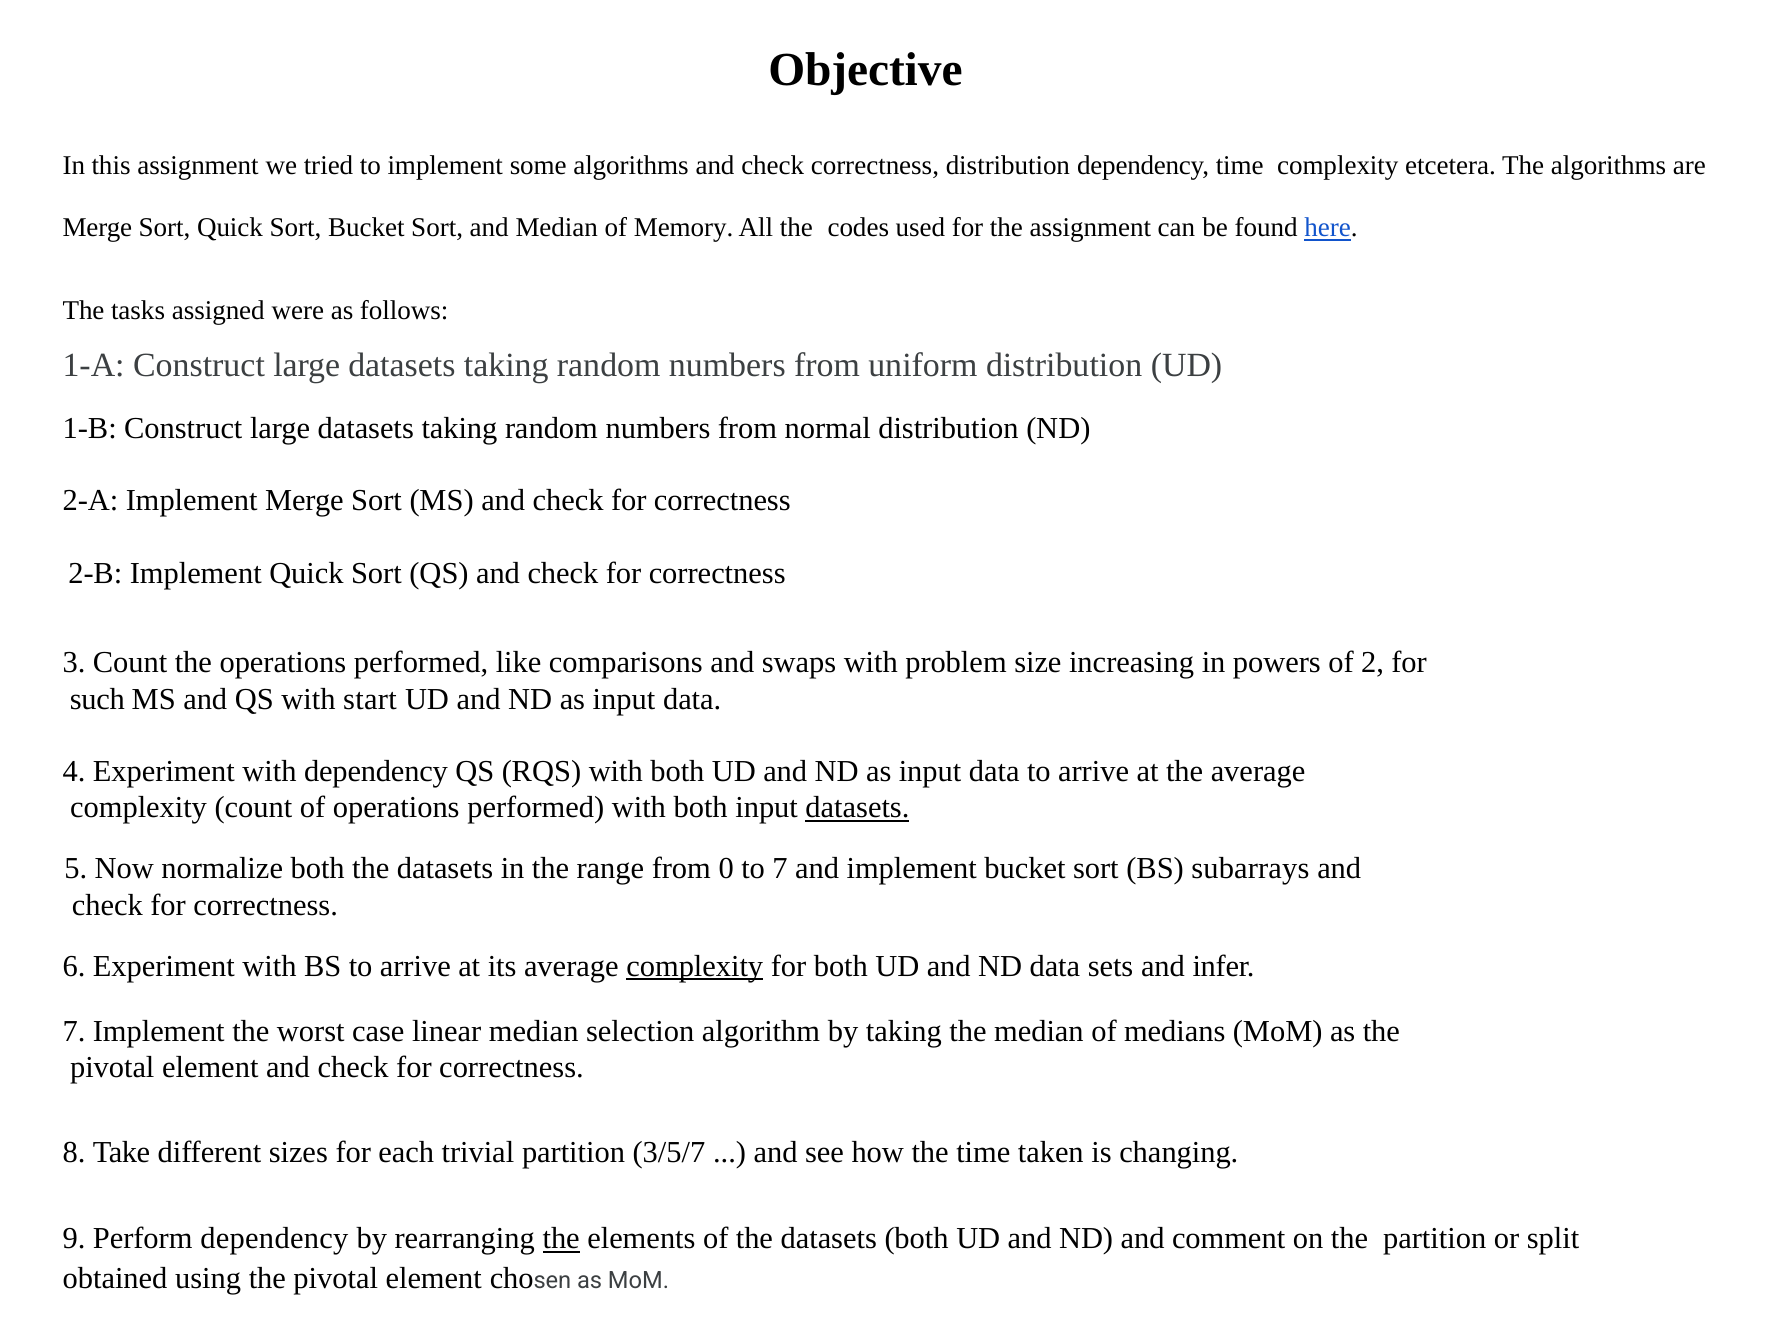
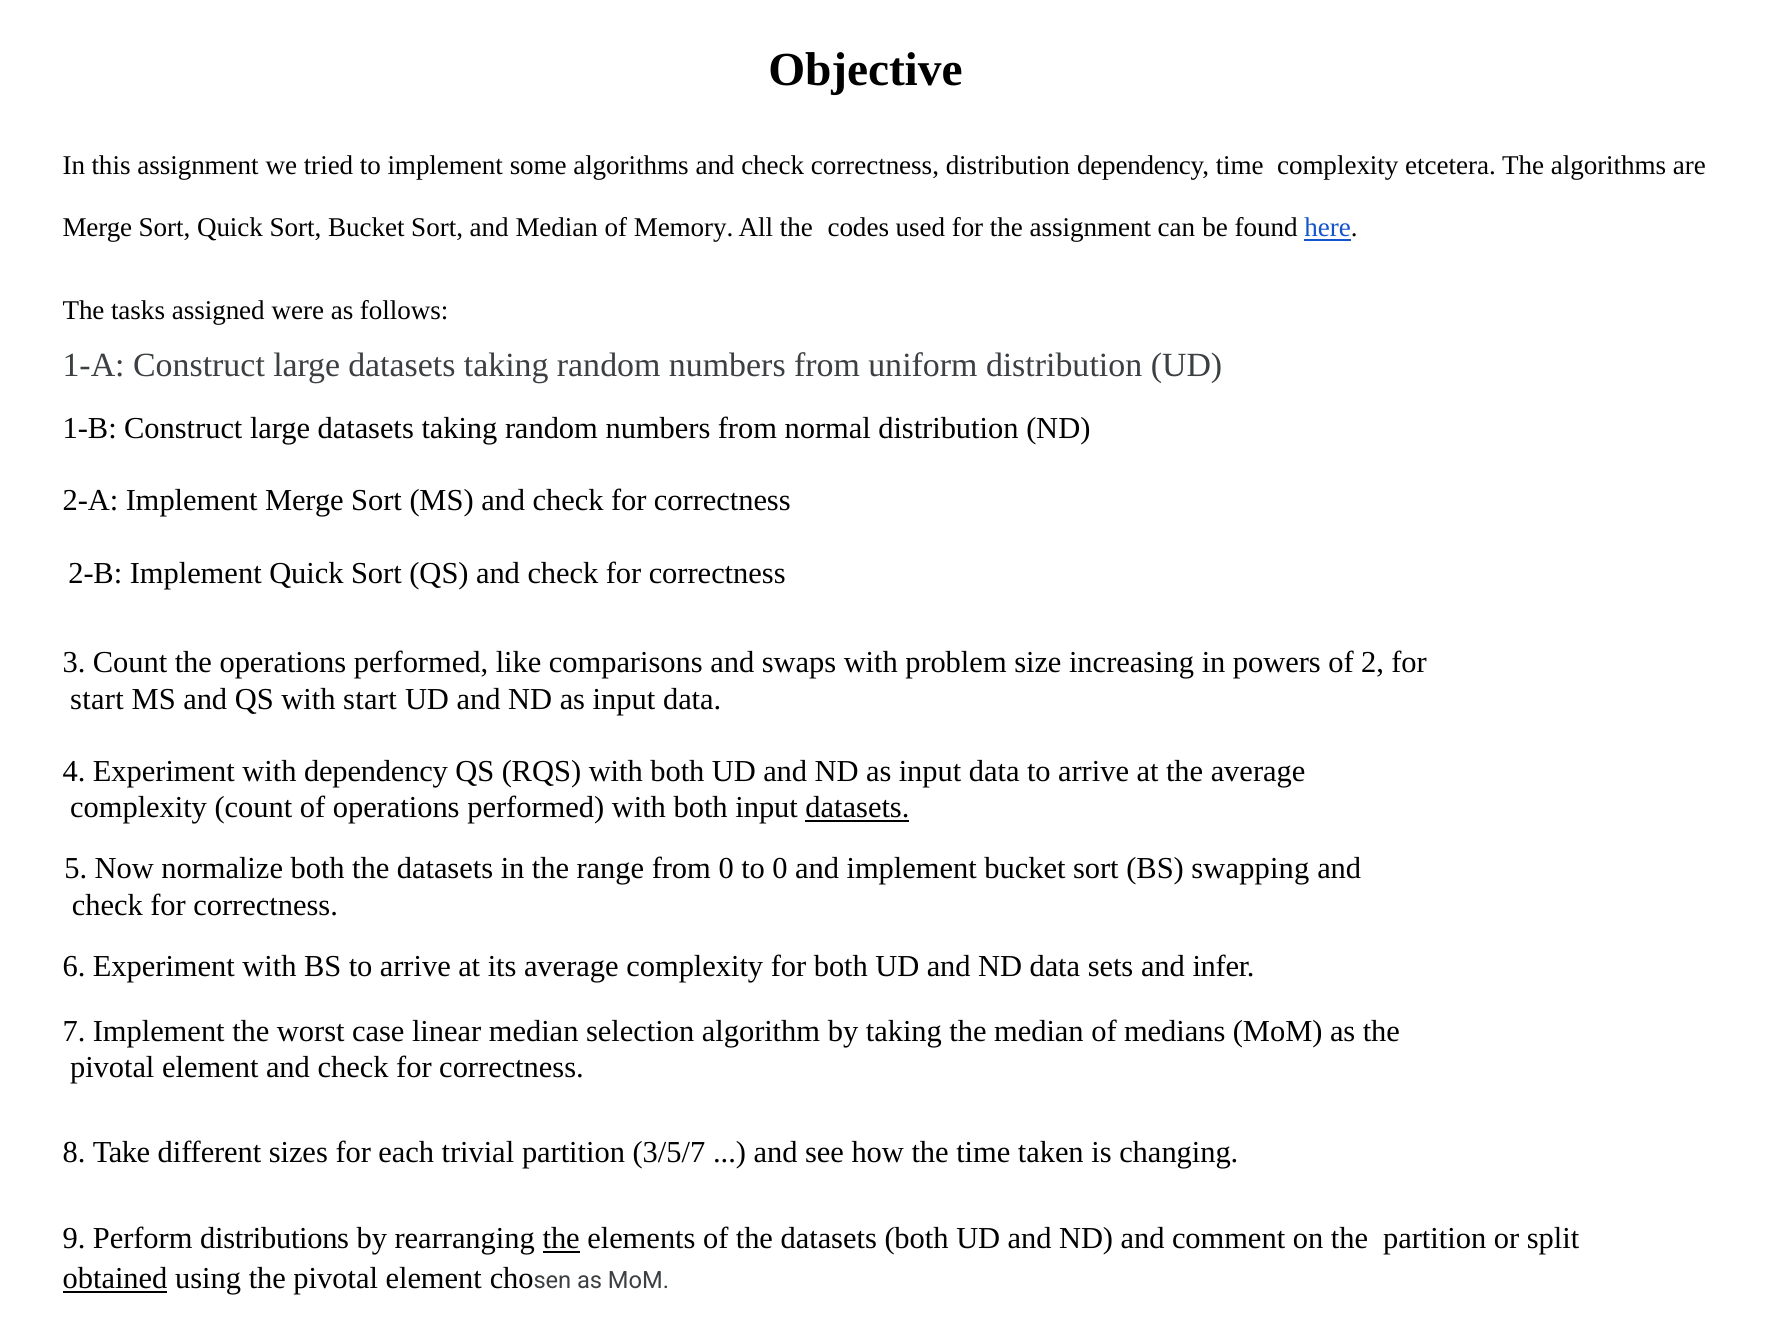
such: such -> start (97, 699)
to 7: 7 -> 0 (780, 868)
subarrays: subarrays -> swapping (1250, 868)
complexity underline: present -> none (695, 966)
Perform dependency: dependency -> distributions (275, 1239)
obtained underline: none -> present (115, 1279)
